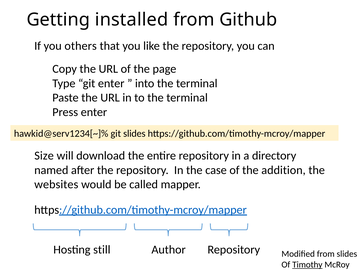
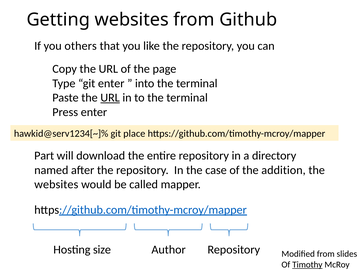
Getting installed: installed -> websites (132, 20)
URL underline: none -> present (110, 98)
git slides: slides -> place (134, 134)
Size: Size -> Part (44, 156)
still: still -> size (102, 250)
